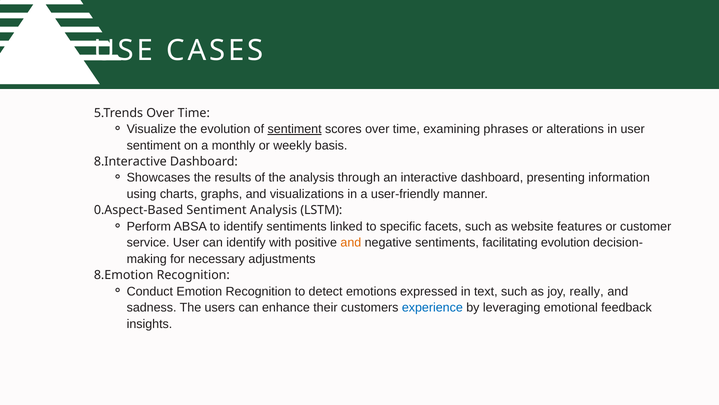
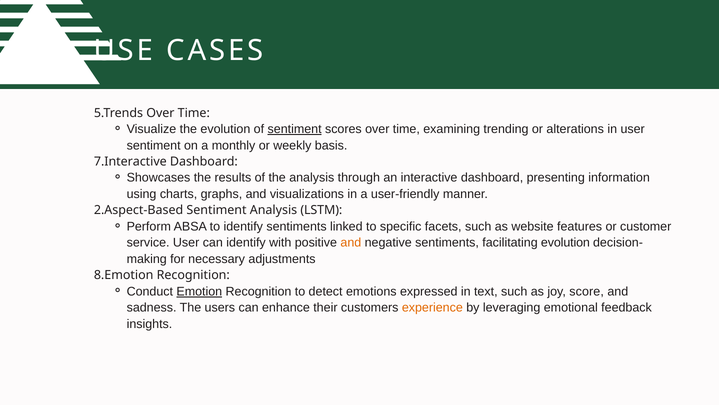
phrases: phrases -> trending (506, 129)
8.Interactive: 8.Interactive -> 7.Interactive (130, 161)
0.Aspect-Based: 0.Aspect-Based -> 2.Aspect-Based (139, 210)
Emotion underline: none -> present (199, 291)
really: really -> score (587, 291)
experience colour: blue -> orange (432, 307)
